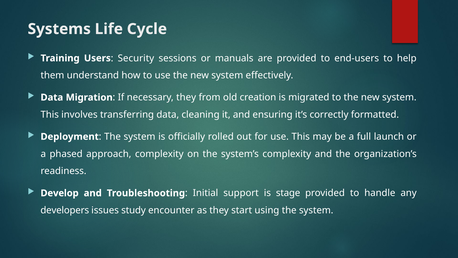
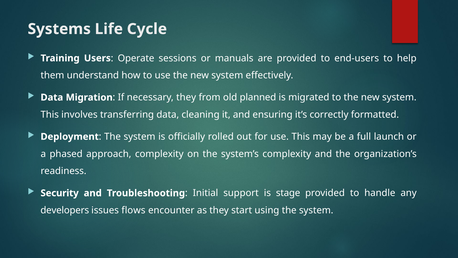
Security: Security -> Operate (136, 58)
creation: creation -> planned (258, 97)
Develop: Develop -> Security (60, 193)
study: study -> flows (133, 210)
